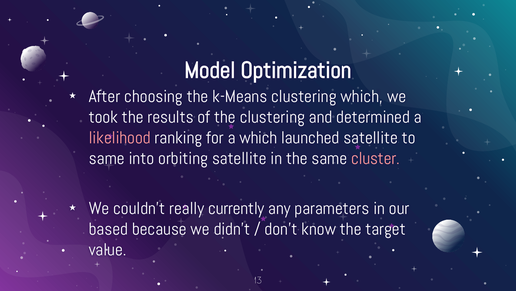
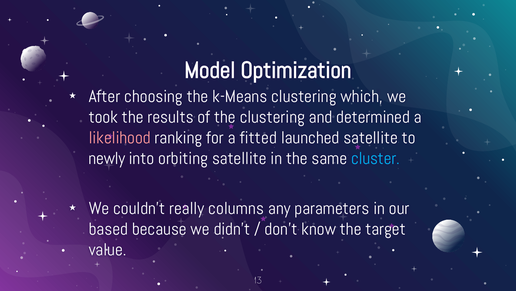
a which: which -> fitted (258, 137)
same: same -> newly (107, 158)
cluster colour: pink -> light blue (376, 158)
currently: currently -> columns (236, 208)
